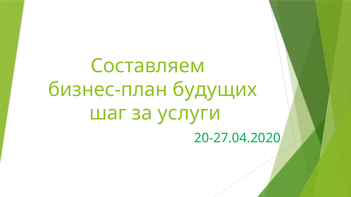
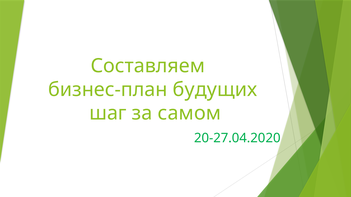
услуги: услуги -> самом (189, 113)
